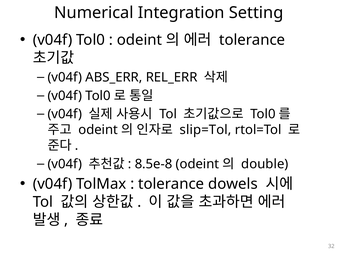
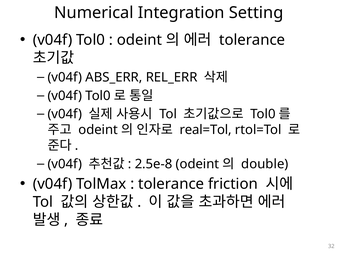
slip=Tol: slip=Tol -> real=Tol (206, 130)
8.5e-8: 8.5e-8 -> 2.5e-8 (154, 164)
dowels: dowels -> friction (233, 184)
